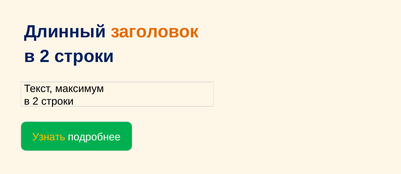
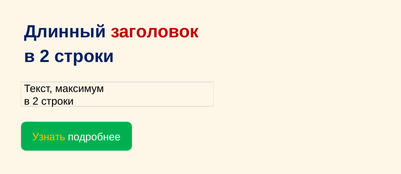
заголовок colour: orange -> red (155, 32)
